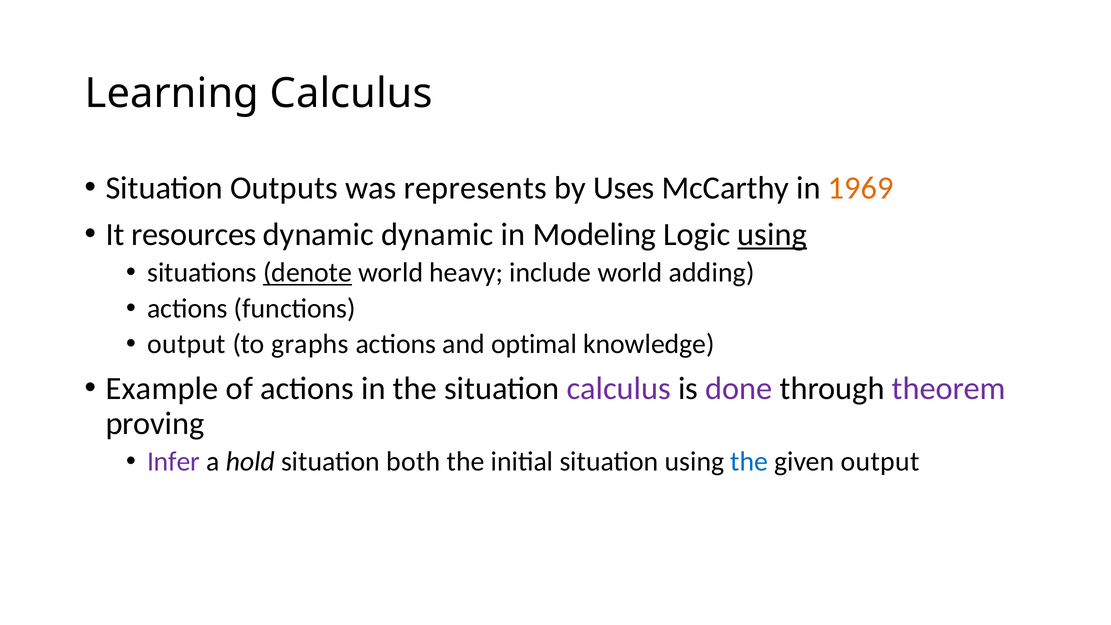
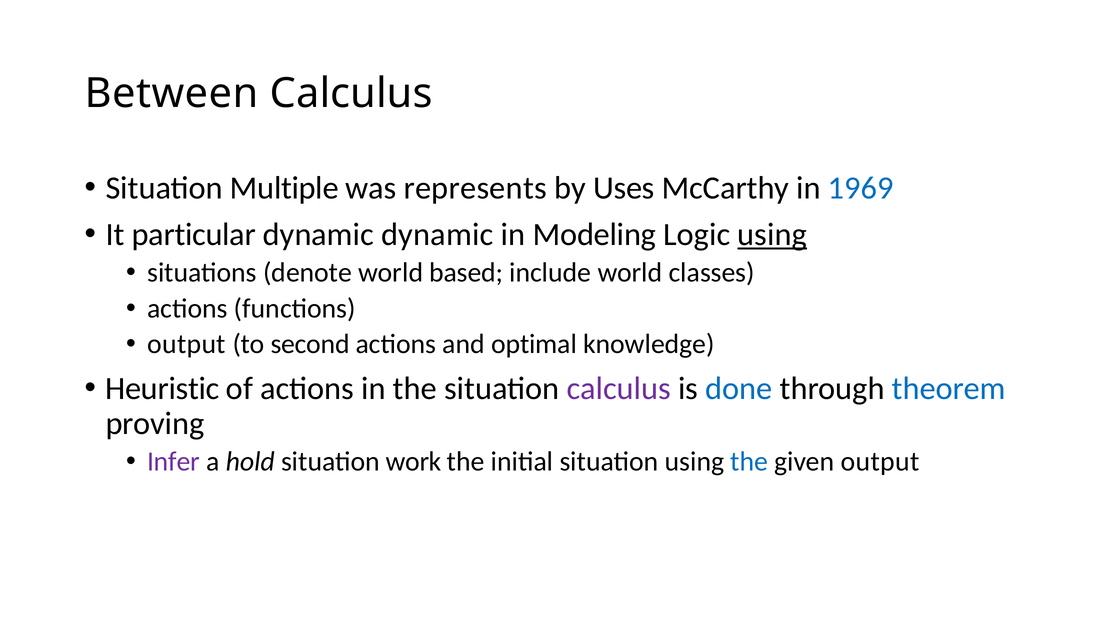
Learning: Learning -> Between (172, 93)
Outputs: Outputs -> Multiple (284, 188)
1969 colour: orange -> blue (861, 188)
resources: resources -> particular (194, 234)
denote underline: present -> none (308, 273)
heavy: heavy -> based (466, 273)
adding: adding -> classes (712, 273)
graphs: graphs -> second (310, 344)
Example: Example -> Heuristic (162, 388)
done colour: purple -> blue (739, 388)
theorem colour: purple -> blue (949, 388)
both: both -> work (414, 462)
